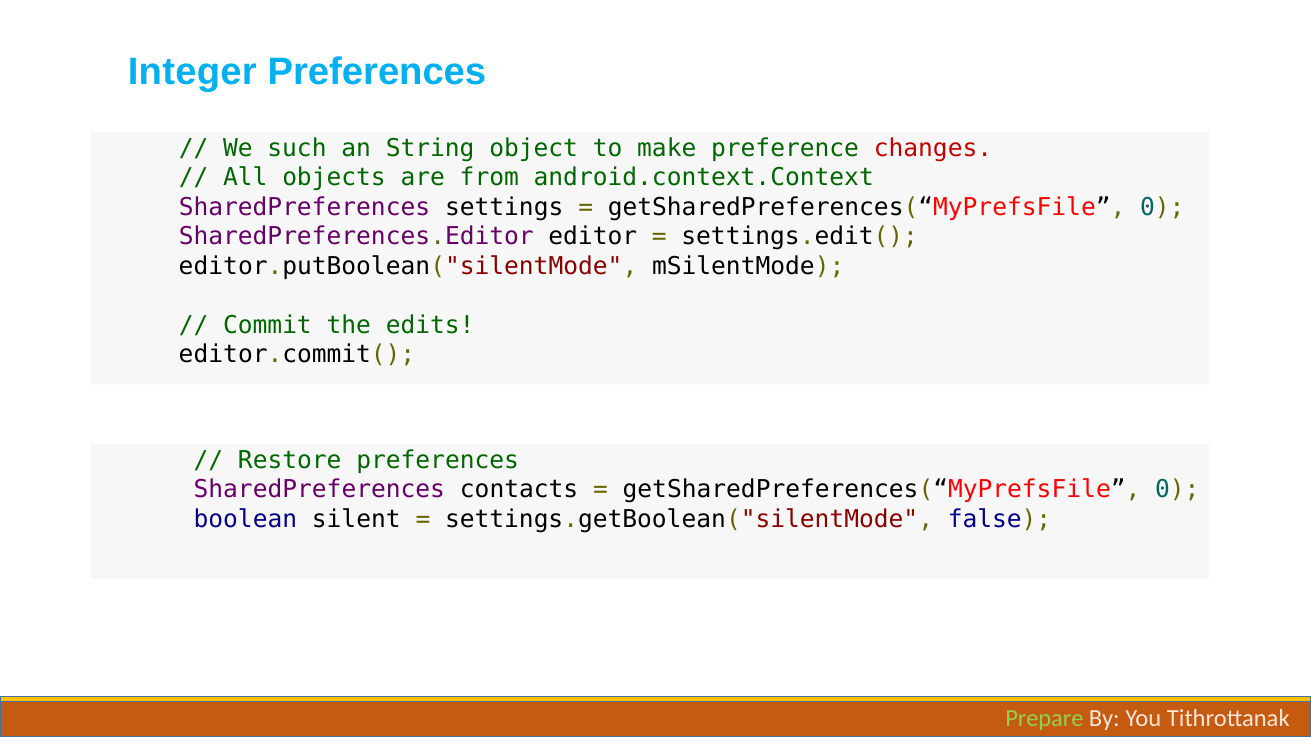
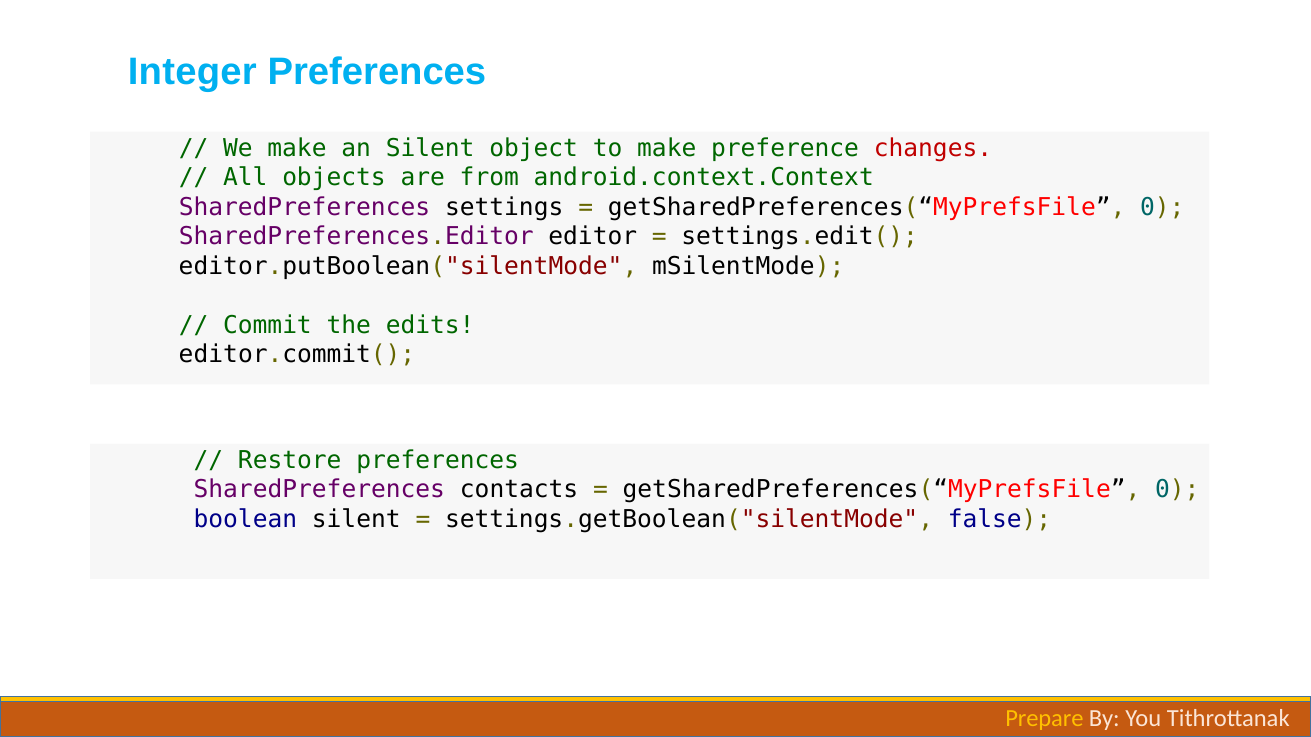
We such: such -> make (297, 148)
an String: String -> Silent (430, 148)
Prepare colour: light green -> yellow (1044, 719)
